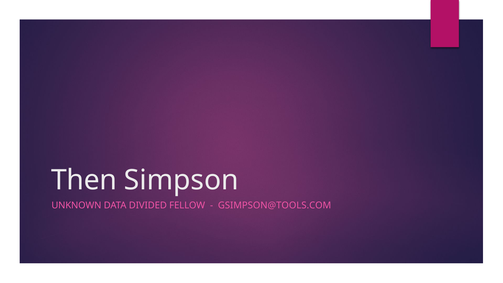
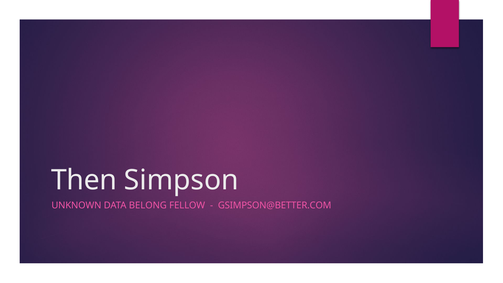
DIVIDED: DIVIDED -> BELONG (148, 205)
GSIMPSON@TOOLS.COM: GSIMPSON@TOOLS.COM -> GSIMPSON@BETTER.COM (275, 205)
